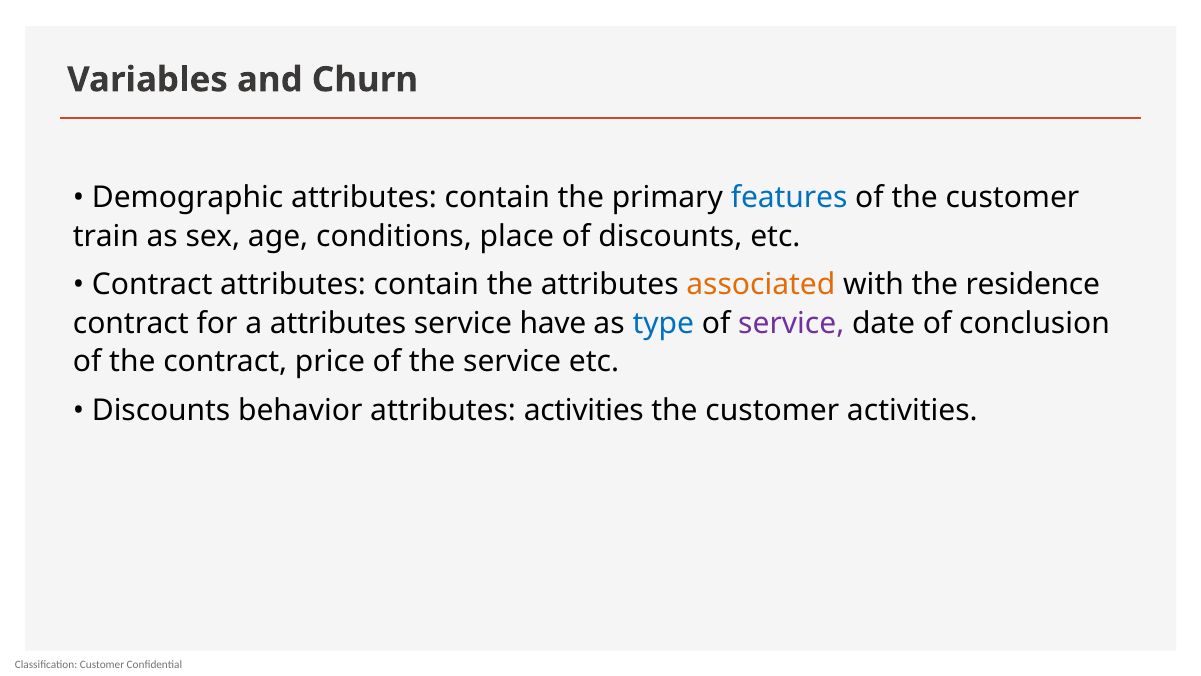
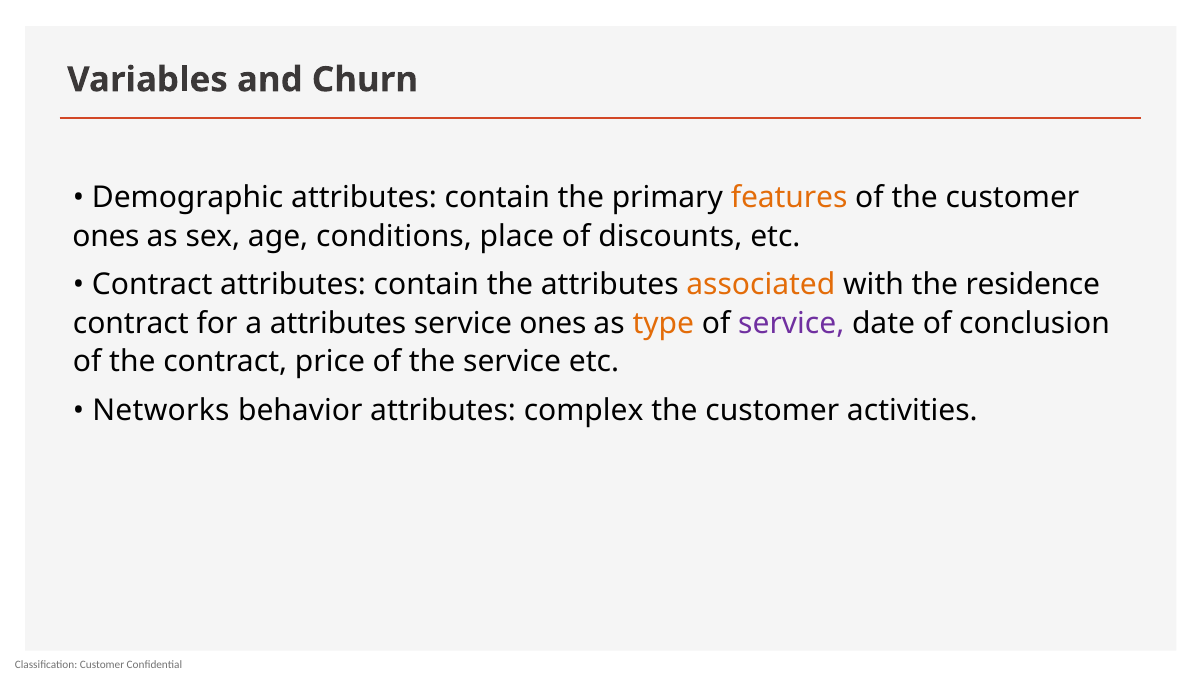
features colour: blue -> orange (789, 198)
train: train -> ones (106, 236)
service have: have -> ones (553, 323)
type colour: blue -> orange (663, 323)
Discounts: Discounts -> Networks (161, 410)
attributes activities: activities -> complex (584, 410)
